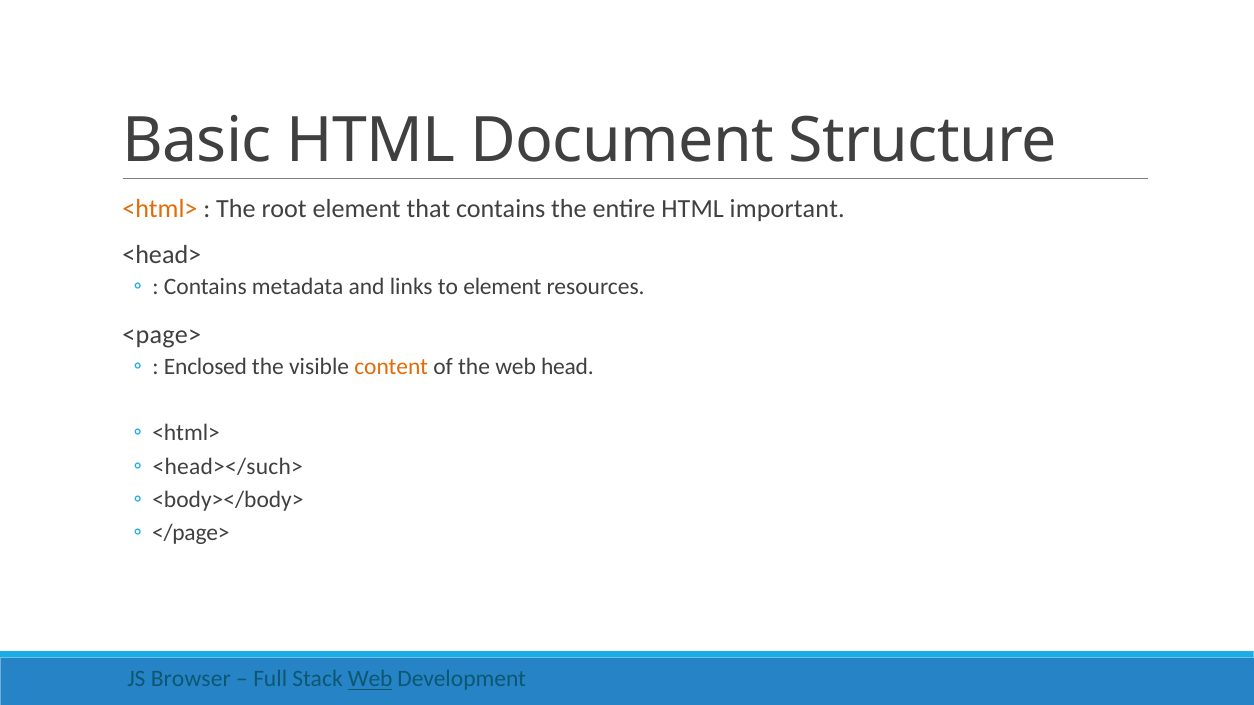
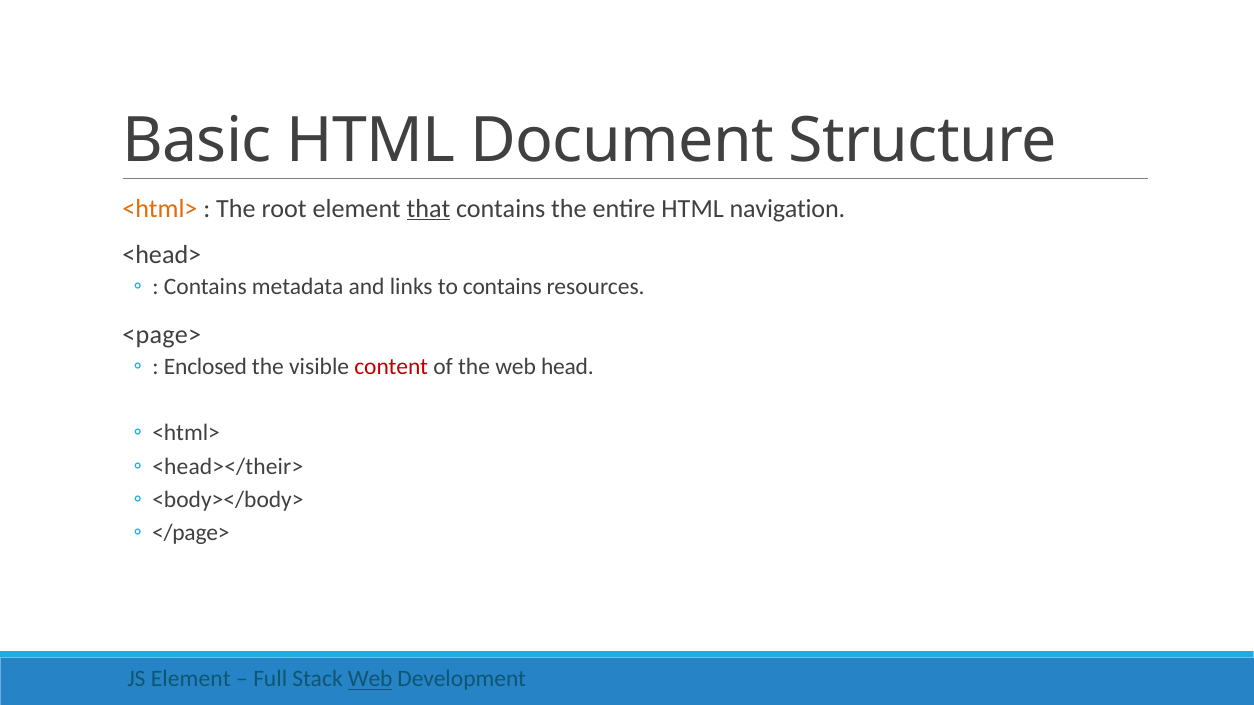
that underline: none -> present (428, 209)
important: important -> navigation (787, 209)
to element: element -> contains (502, 287)
content colour: orange -> red (391, 367)
<head></such>: <head></such> -> <head></their> (228, 467)
JS Browser: Browser -> Element (191, 680)
